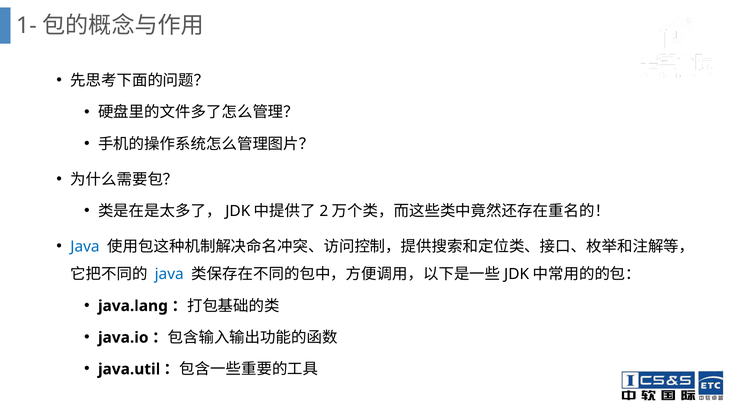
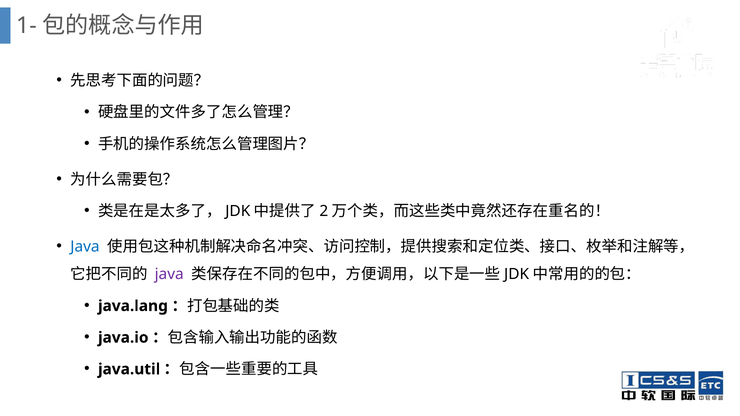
java colour: blue -> purple (169, 274)
